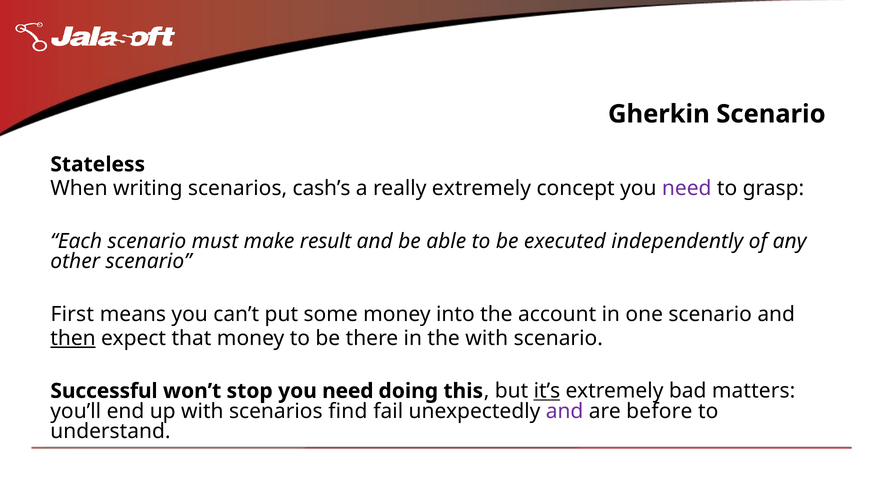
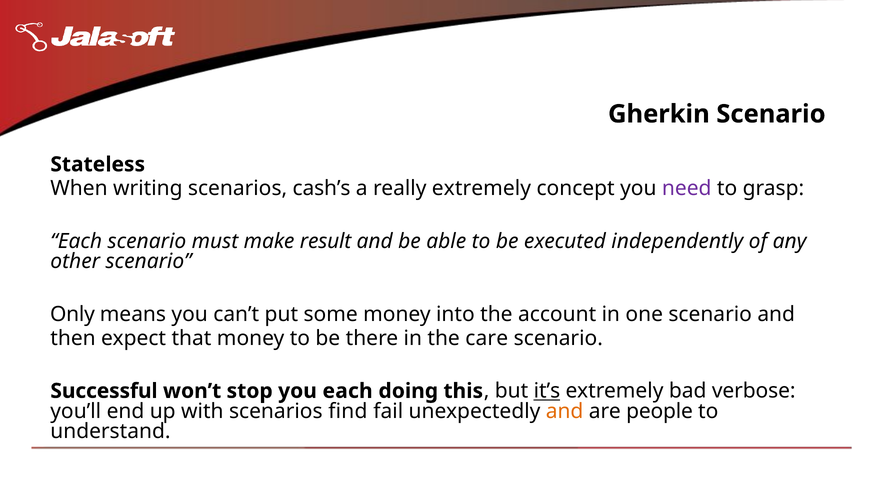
First: First -> Only (72, 314)
then underline: present -> none (73, 338)
the with: with -> care (487, 338)
stop you need: need -> each (348, 391)
matters: matters -> verbose (754, 391)
and colour: purple -> orange (565, 411)
before: before -> people (660, 411)
